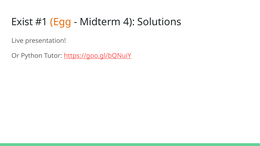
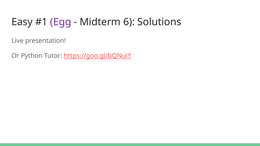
Exist: Exist -> Easy (22, 22)
Egg colour: orange -> purple (61, 22)
4: 4 -> 6 (129, 22)
